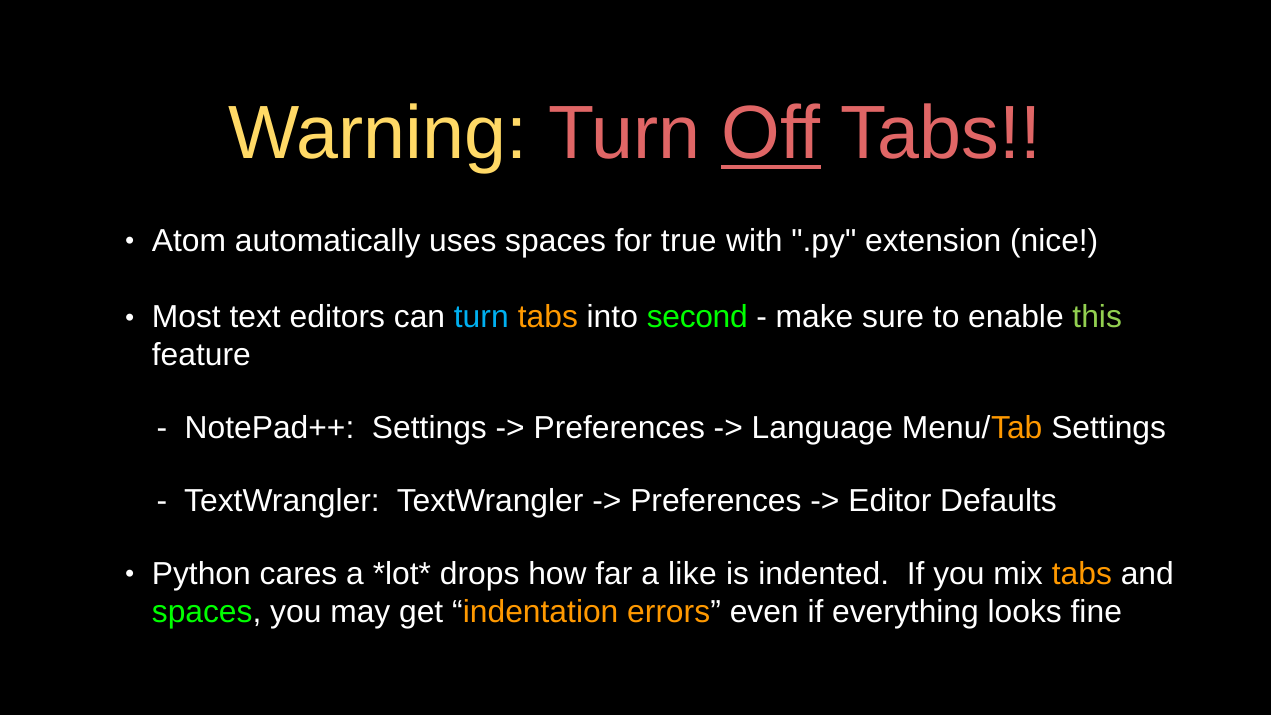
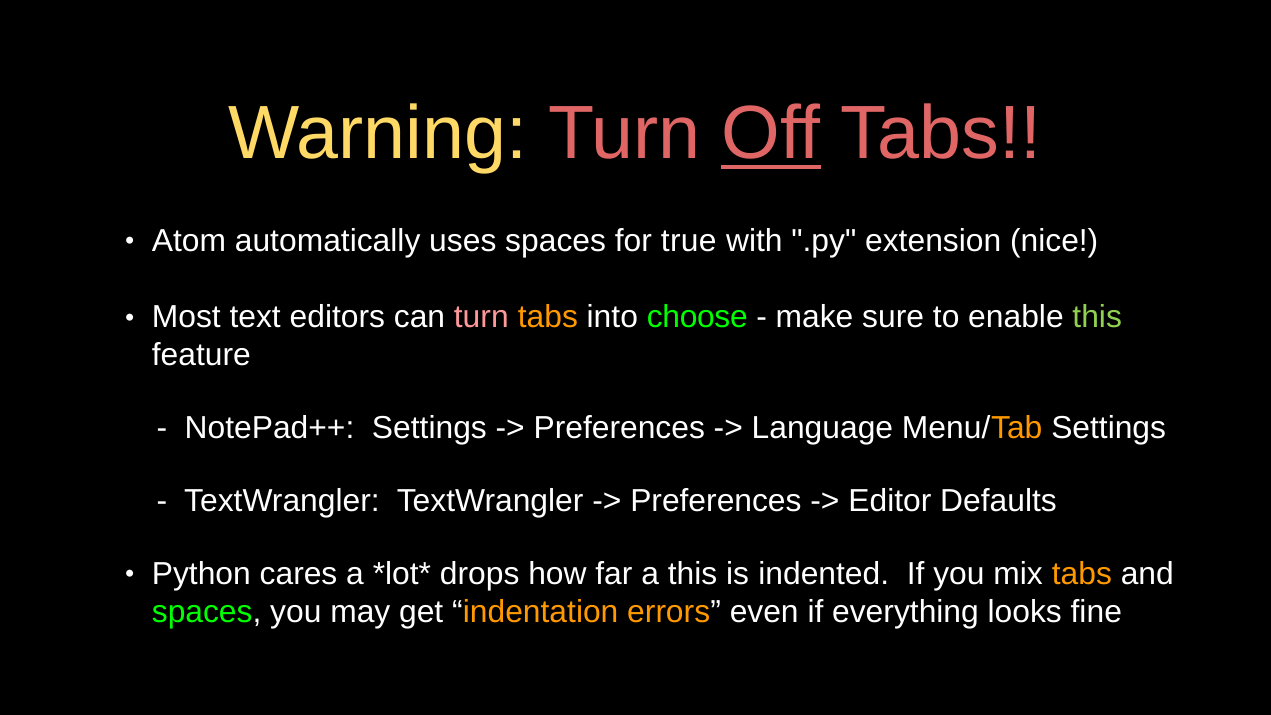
turn colour: light blue -> pink (481, 317)
second: second -> choose (697, 317)
a like: like -> this (693, 574)
